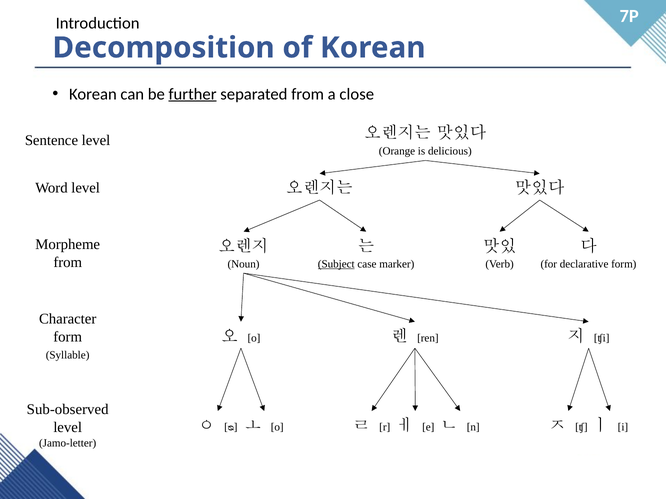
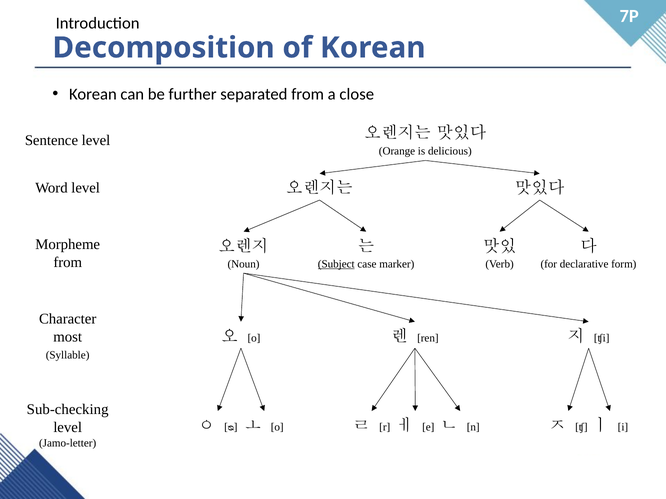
further underline: present -> none (193, 94)
form: form -> most (68, 337)
Sub-observed: Sub-observed -> Sub-checking (68, 410)
